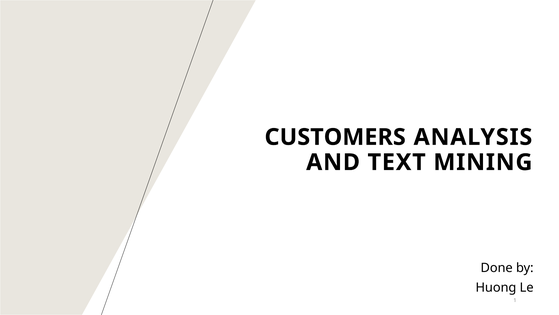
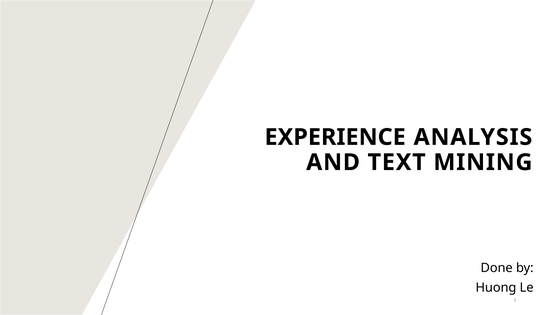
CUSTOMERS: CUSTOMERS -> EXPERIENCE (335, 137)
